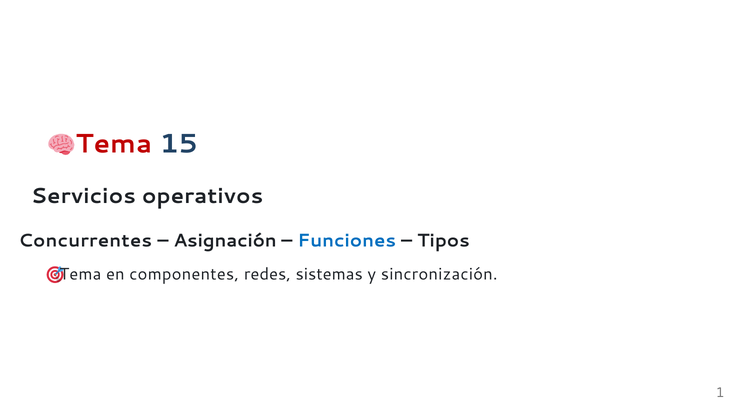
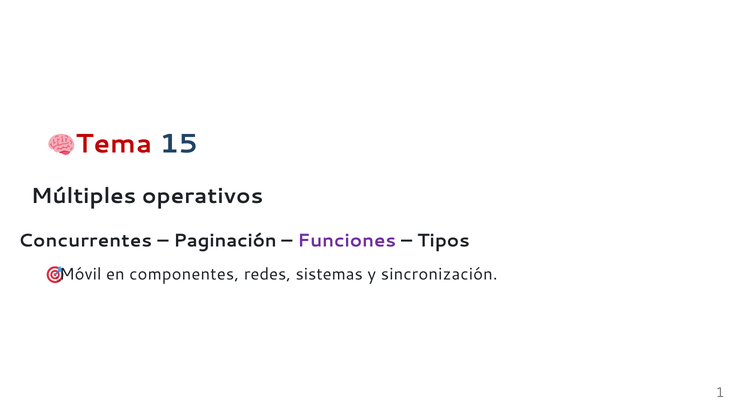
Servicios: Servicios -> Múltiples (83, 196)
Asignación: Asignación -> Paginación (225, 241)
Funciones colour: blue -> purple (347, 241)
Tema: Tema -> Móvil (80, 275)
